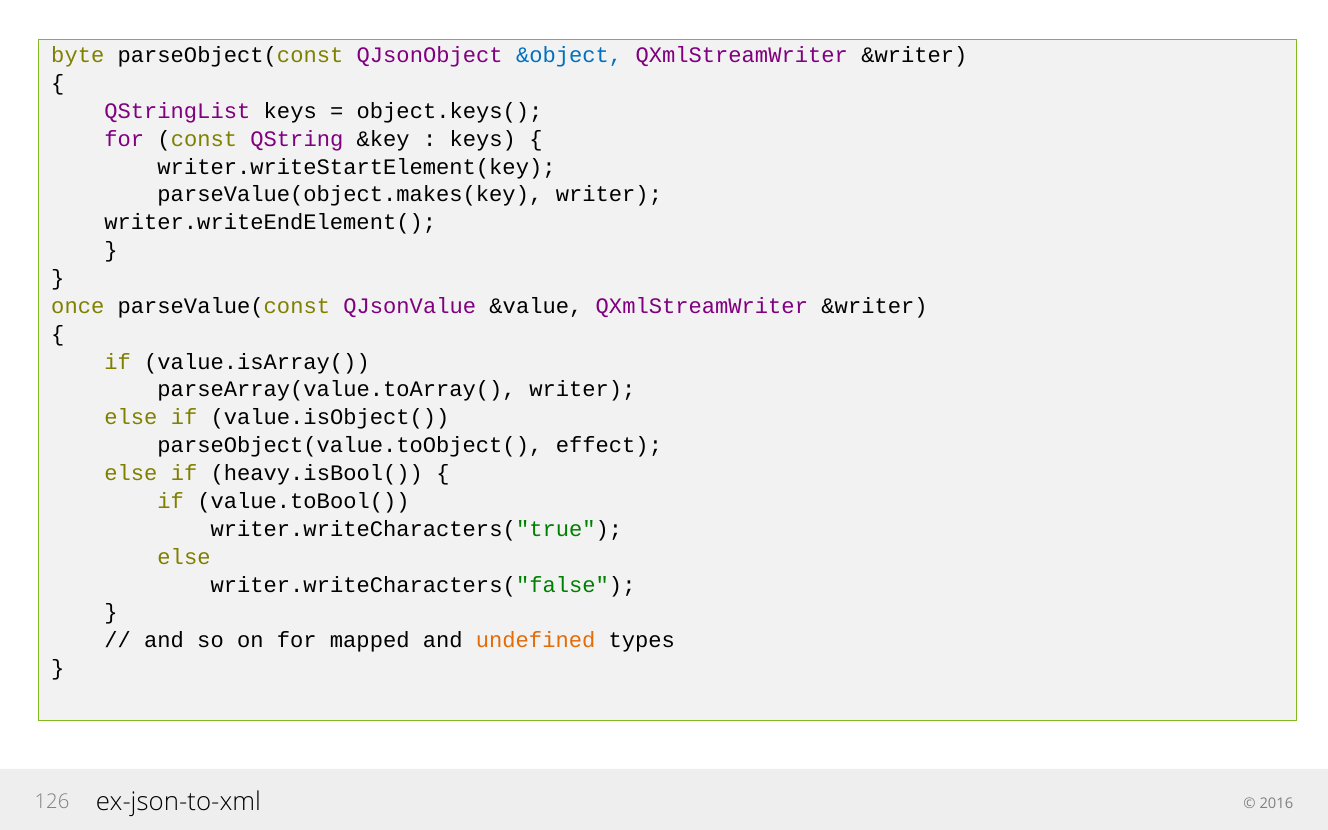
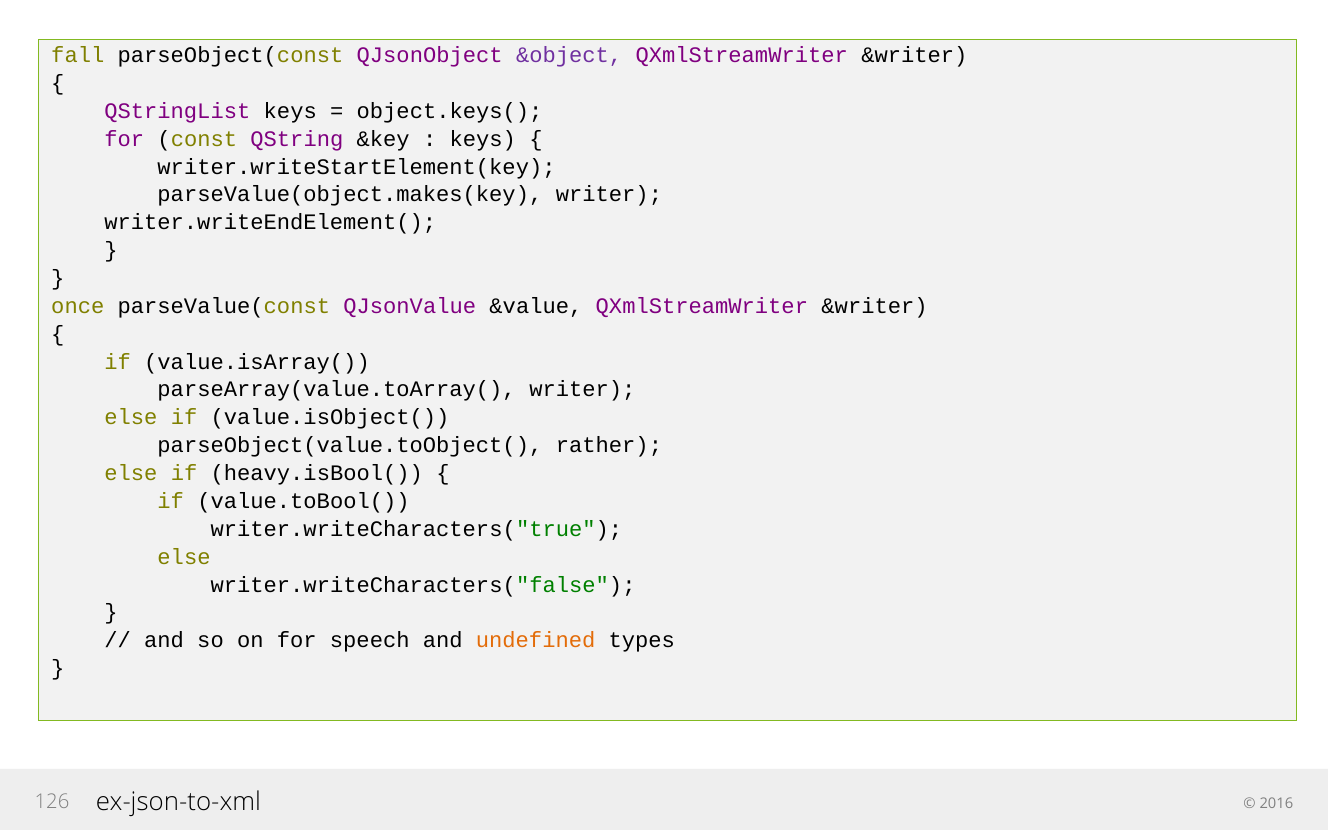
byte: byte -> fall (78, 55)
&object colour: blue -> purple (569, 55)
effect: effect -> rather (609, 445)
mapped: mapped -> speech (370, 640)
